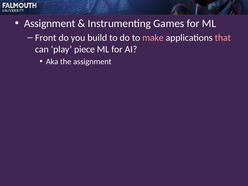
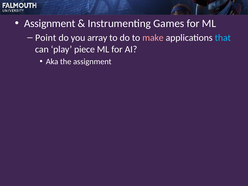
Front: Front -> Point (46, 38)
build: build -> array (97, 38)
that colour: pink -> light blue (223, 38)
